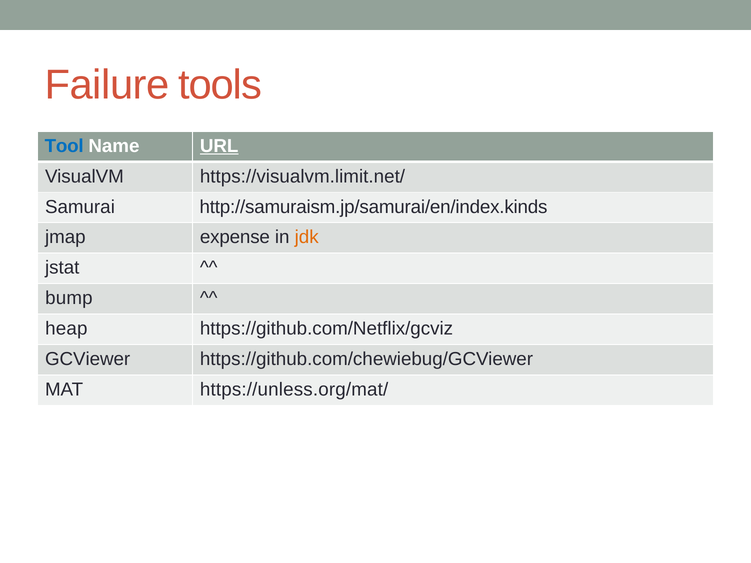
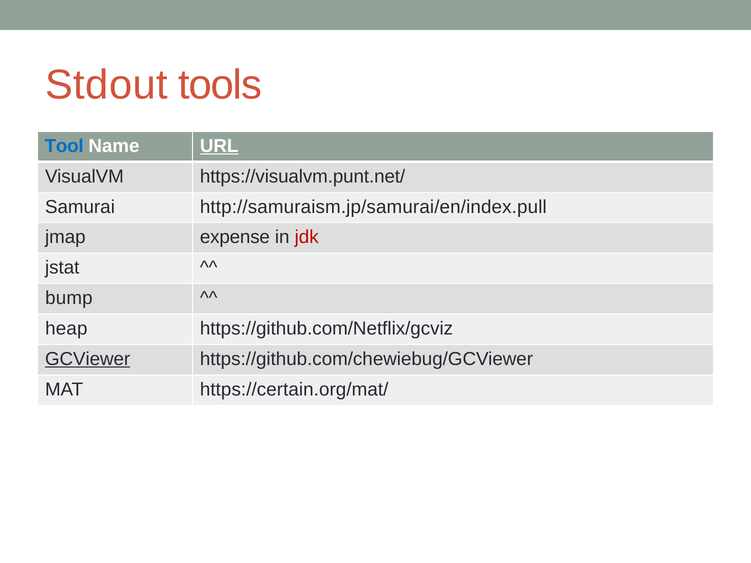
Failure: Failure -> Stdout (107, 85)
https://visualvm.limit.net/: https://visualvm.limit.net/ -> https://visualvm.punt.net/ (303, 176)
http://samuraism.jp/samurai/en/index.kinds: http://samuraism.jp/samurai/en/index.kinds -> http://samuraism.jp/samurai/en/index.pull (373, 207)
jdk colour: orange -> red (307, 237)
GCViewer underline: none -> present (88, 359)
https://unless.org/mat/: https://unless.org/mat/ -> https://certain.org/mat/ (294, 390)
